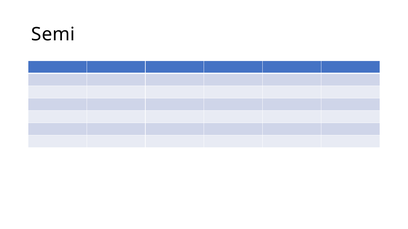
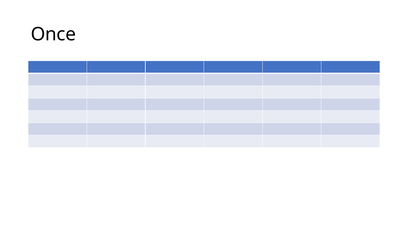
Semi: Semi -> Once (53, 34)
